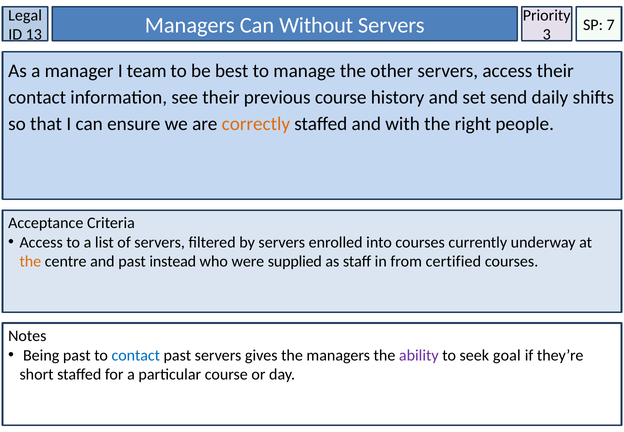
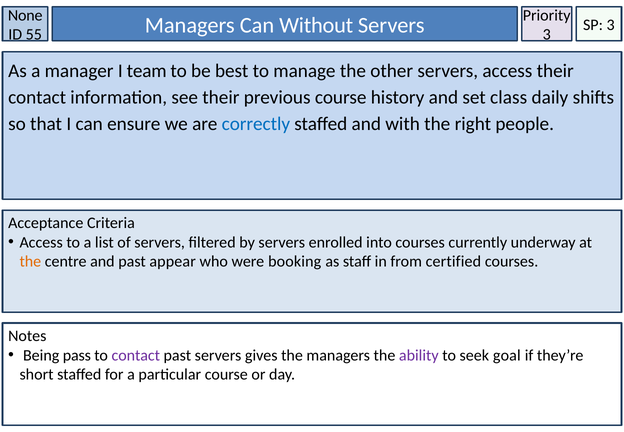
Legal: Legal -> None (25, 15)
SP 7: 7 -> 3 (611, 25)
13: 13 -> 55 (34, 35)
send: send -> class (509, 97)
correctly colour: orange -> blue (256, 124)
instead: instead -> appear (173, 261)
supplied: supplied -> booking (295, 261)
Being past: past -> pass (77, 355)
contact colour: blue -> purple (136, 355)
